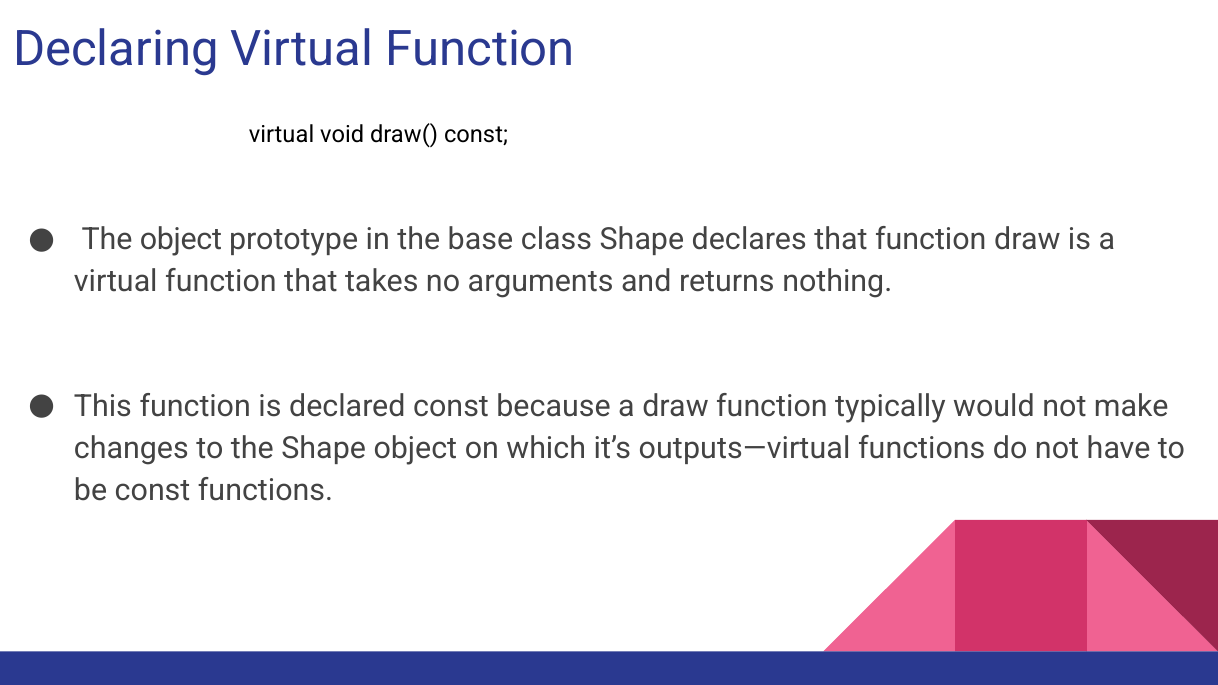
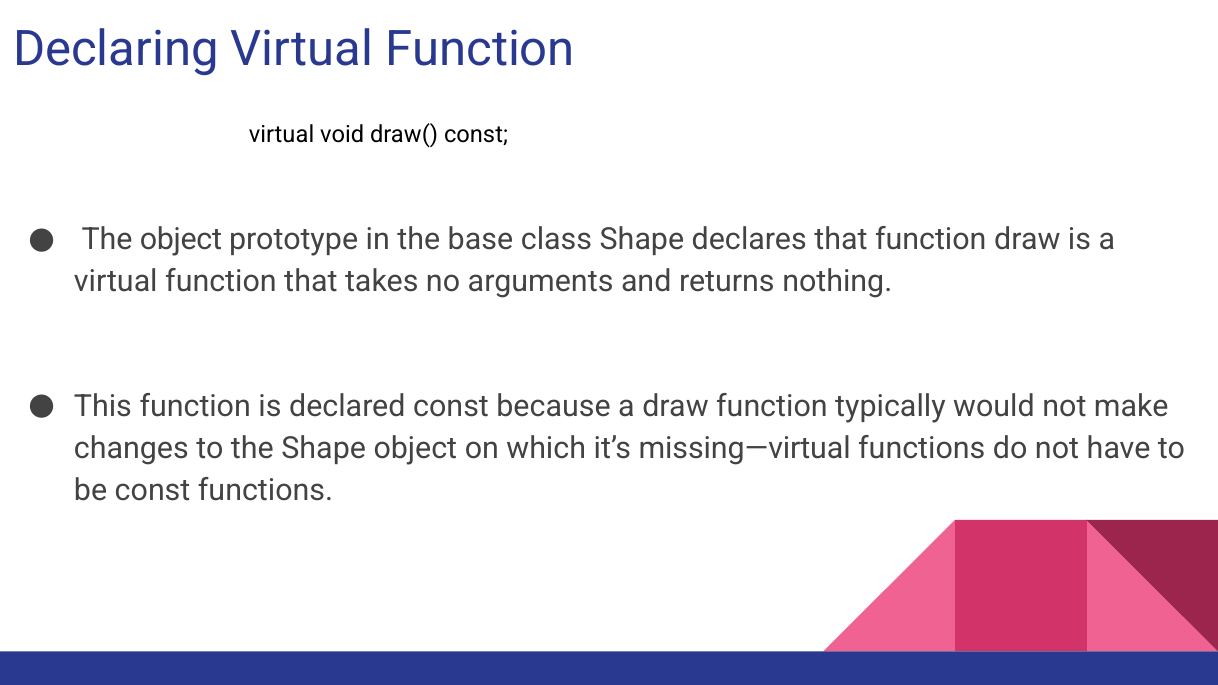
outputs—virtual: outputs—virtual -> missing—virtual (745, 448)
